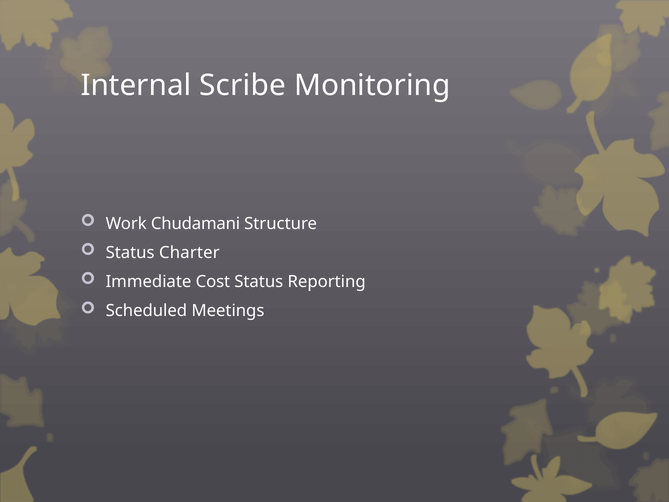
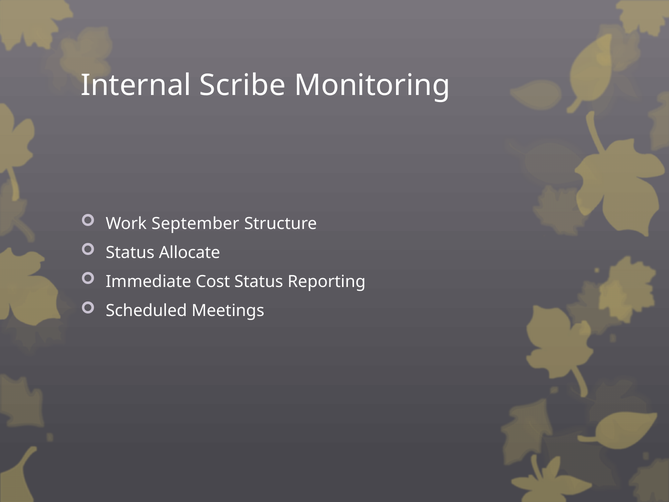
Chudamani: Chudamani -> September (195, 224)
Charter: Charter -> Allocate (190, 253)
